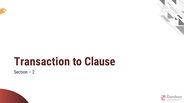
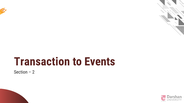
Clause: Clause -> Events (100, 62)
